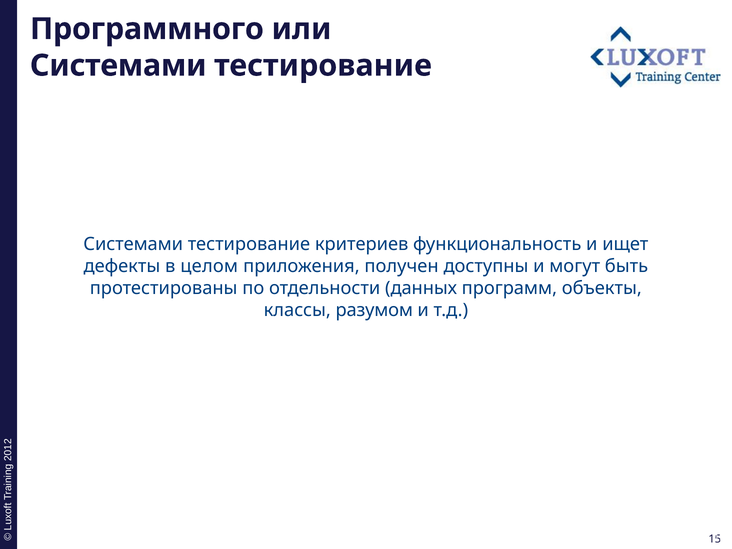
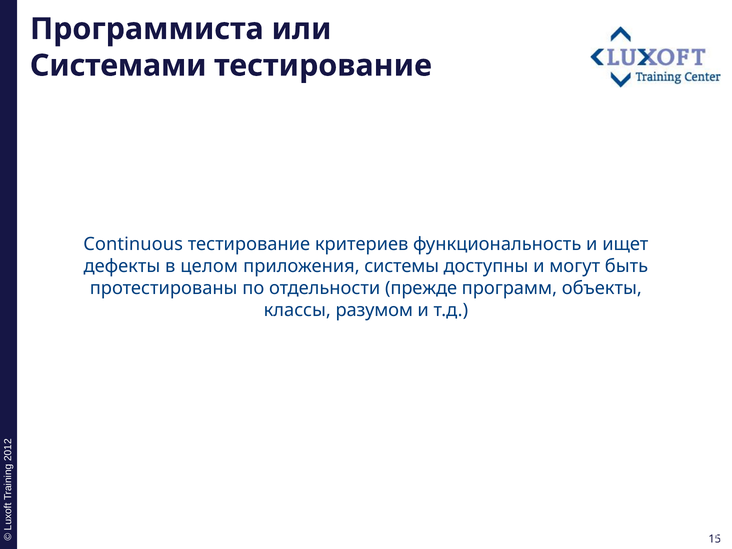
Программного: Программного -> Программиста (147, 29)
Системами: Системами -> Continuous (133, 244)
получен: получен -> системы (402, 266)
данных: данных -> прежде (421, 288)
